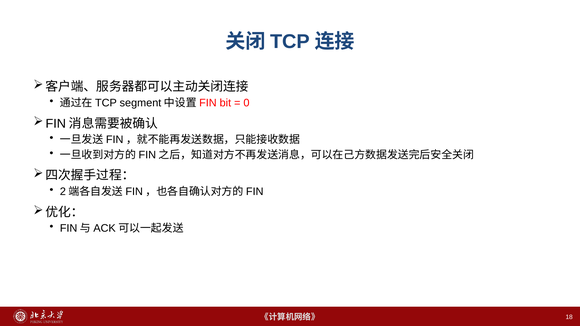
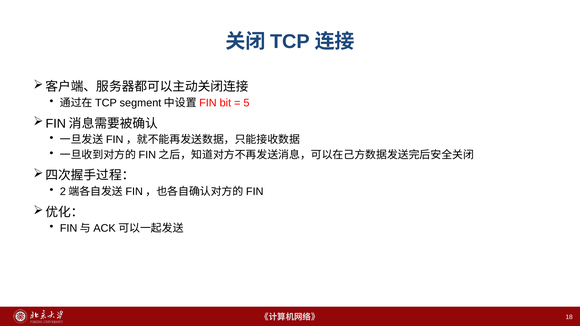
0: 0 -> 5 (247, 103)
